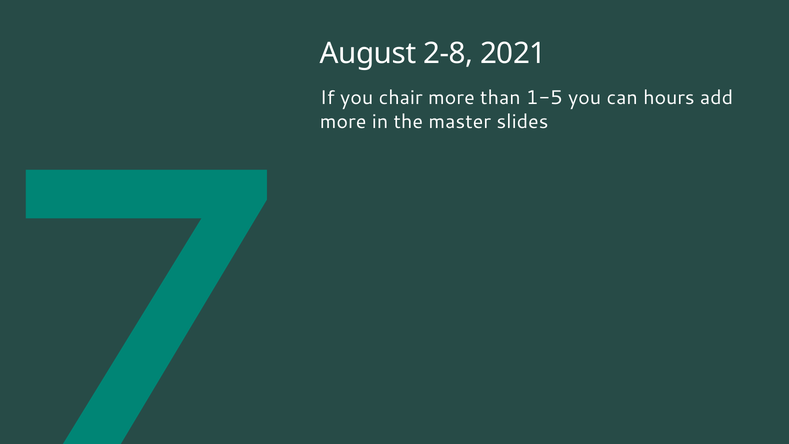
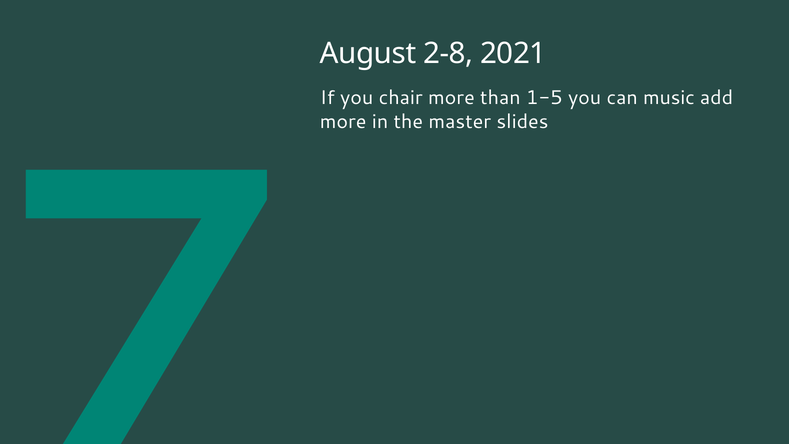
hours: hours -> music (669, 98)
